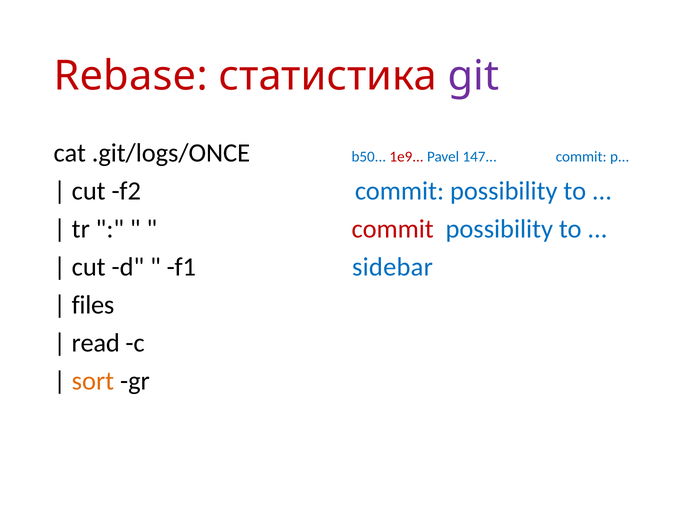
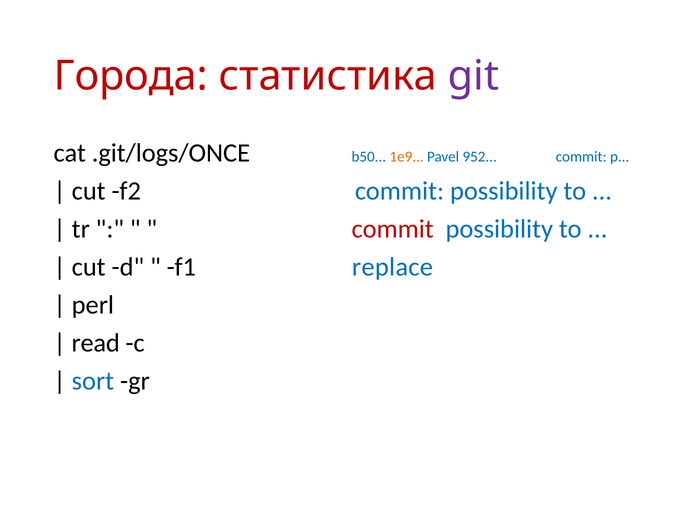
Rebase: Rebase -> Города (131, 76)
1e9 colour: red -> orange (407, 157)
147: 147 -> 952 (480, 157)
sidebar: sidebar -> replace (392, 268)
files: files -> perl (93, 306)
sort colour: orange -> blue (93, 382)
